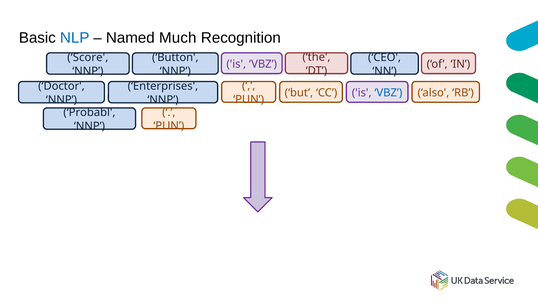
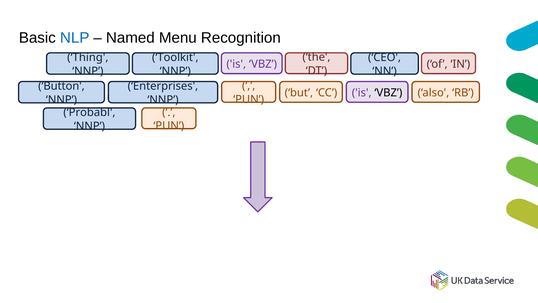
Much: Much -> Menu (178, 38)
Score: Score -> Thing (88, 58)
Button: Button -> Toolkit (175, 58)
Doctor: Doctor -> Button (61, 86)
VBZ colour: blue -> black (388, 93)
